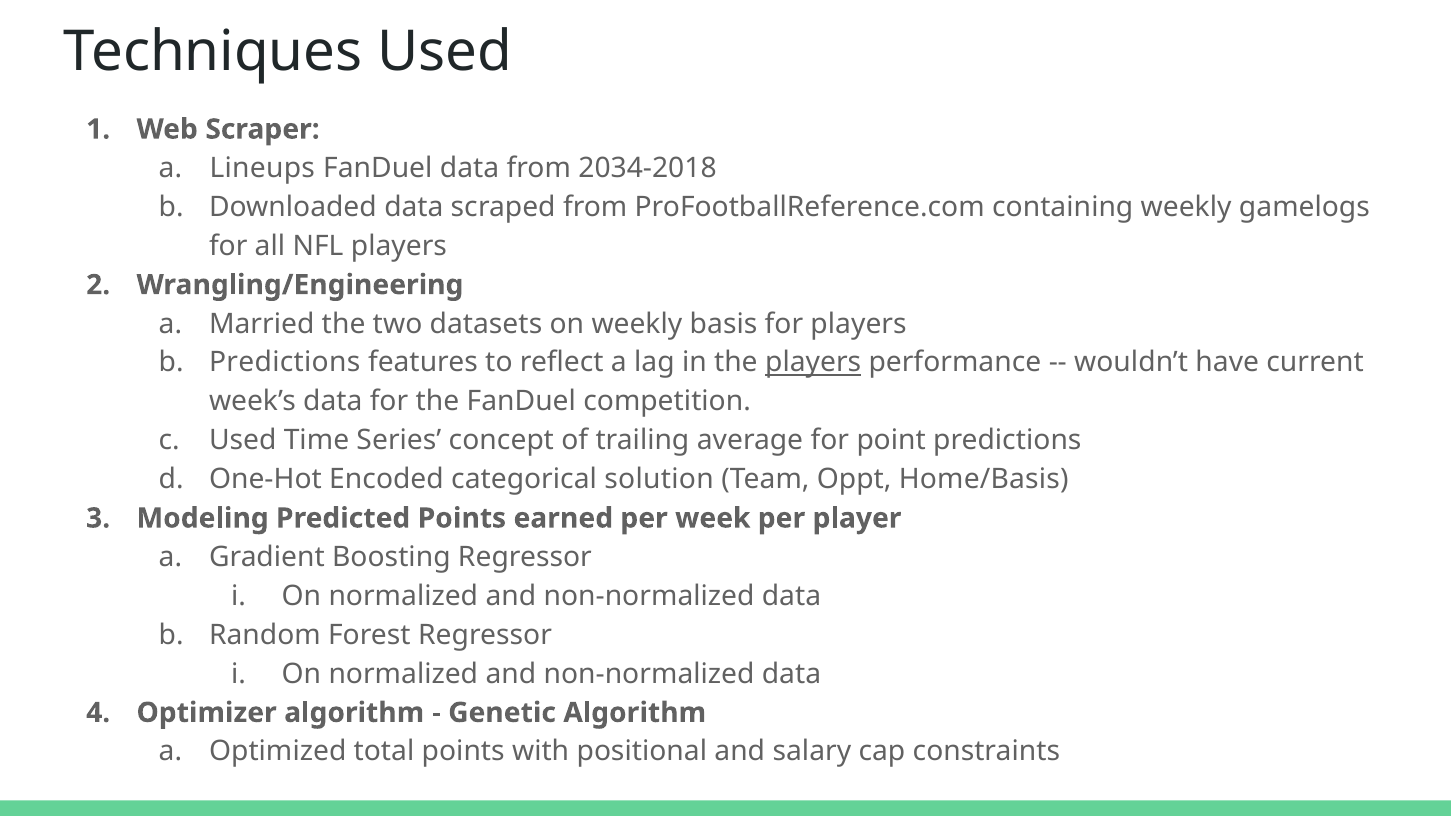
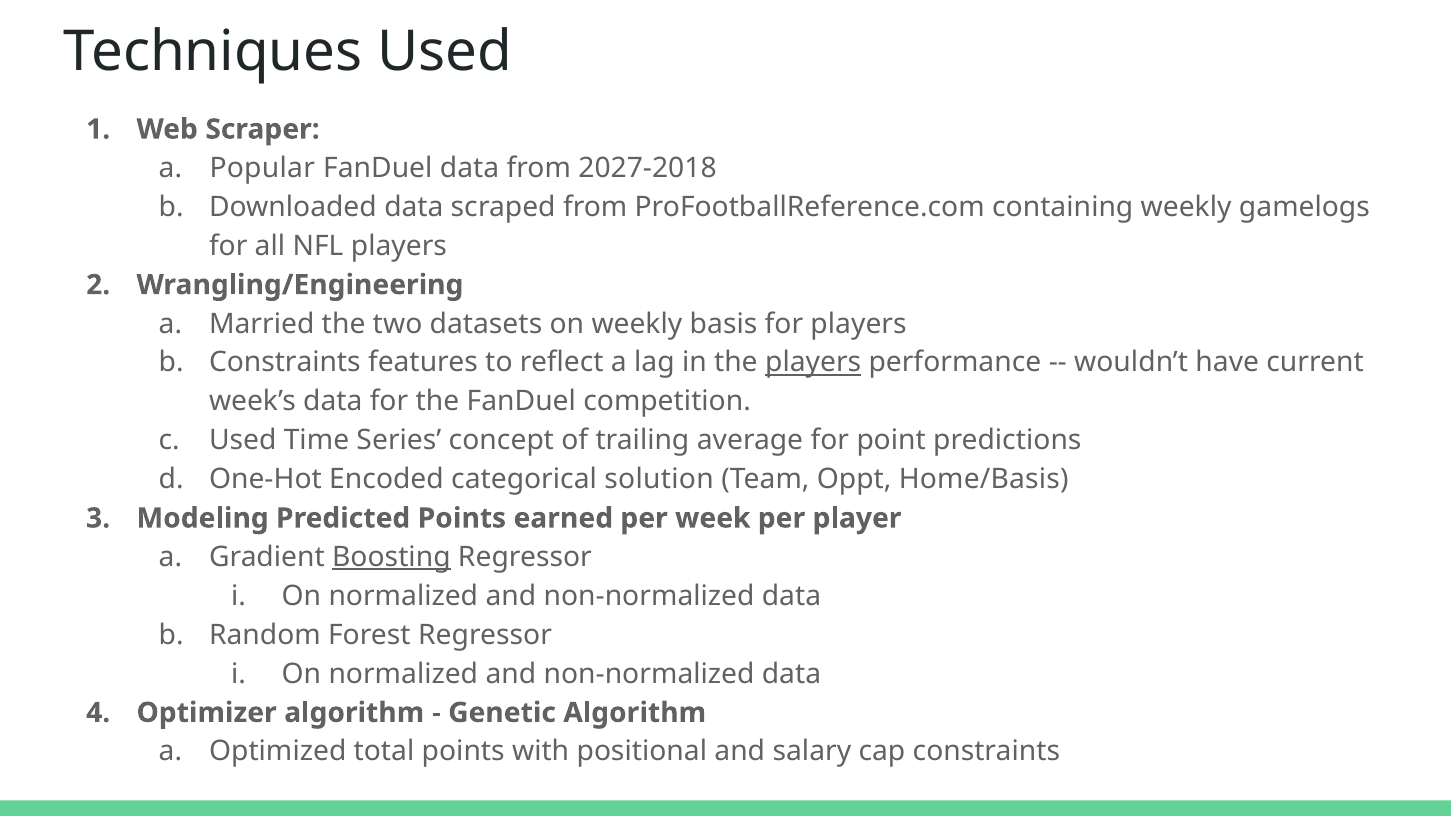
Lineups: Lineups -> Popular (262, 168)
2034-2018: 2034-2018 -> 2027-2018 (648, 168)
Predictions: Predictions -> Constraints (285, 363)
Boosting underline: none -> present (391, 557)
